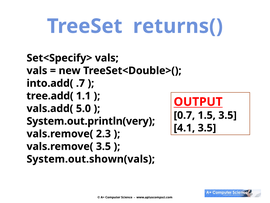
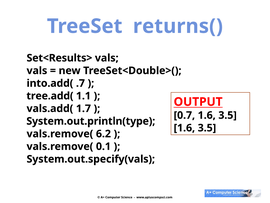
Set<Specify>: Set<Specify> -> Set<Results> (59, 58)
5.0: 5.0 -> 1.7 (83, 108)
0.7 1.5: 1.5 -> 1.6 (207, 115)
System.out.println(very: System.out.println(very -> System.out.println(type (91, 121)
4.1: 4.1 -> 1.6 (184, 128)
2.3: 2.3 -> 6.2 (103, 134)
vals.remove( 3.5: 3.5 -> 0.1 (103, 146)
System.out.shown(vals: System.out.shown(vals -> System.out.specify(vals (91, 159)
